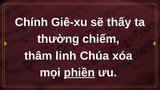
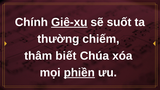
Giê-xu underline: none -> present (69, 22)
thấy: thấy -> suốt (119, 22)
linh: linh -> biết (66, 56)
